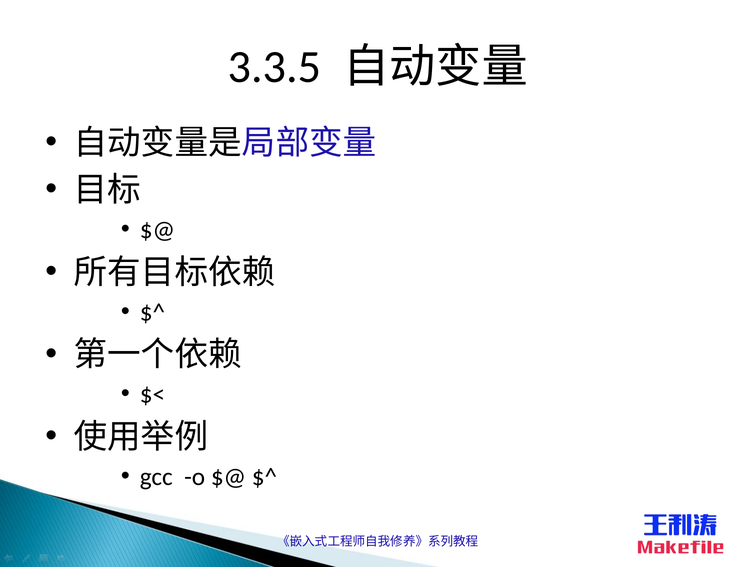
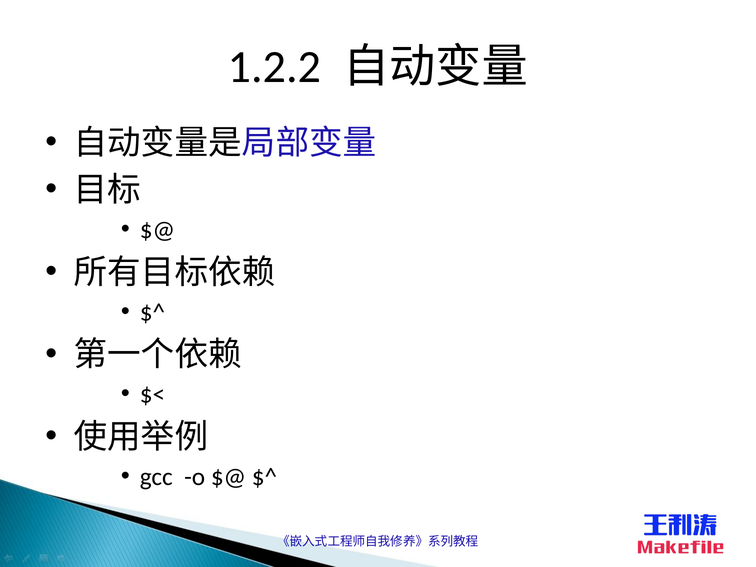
3.3.5: 3.3.5 -> 1.2.2 (275, 67)
